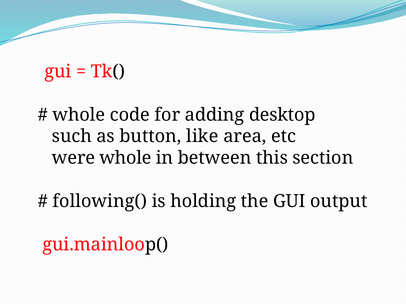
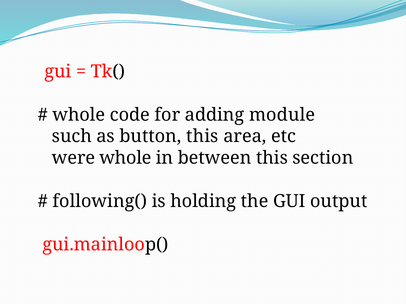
desktop: desktop -> module (282, 115)
button like: like -> this (202, 137)
